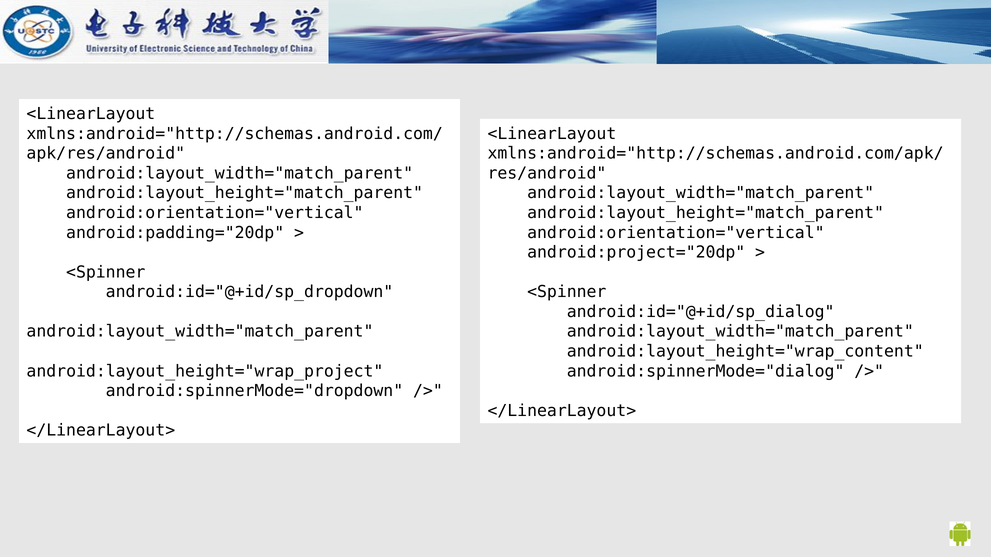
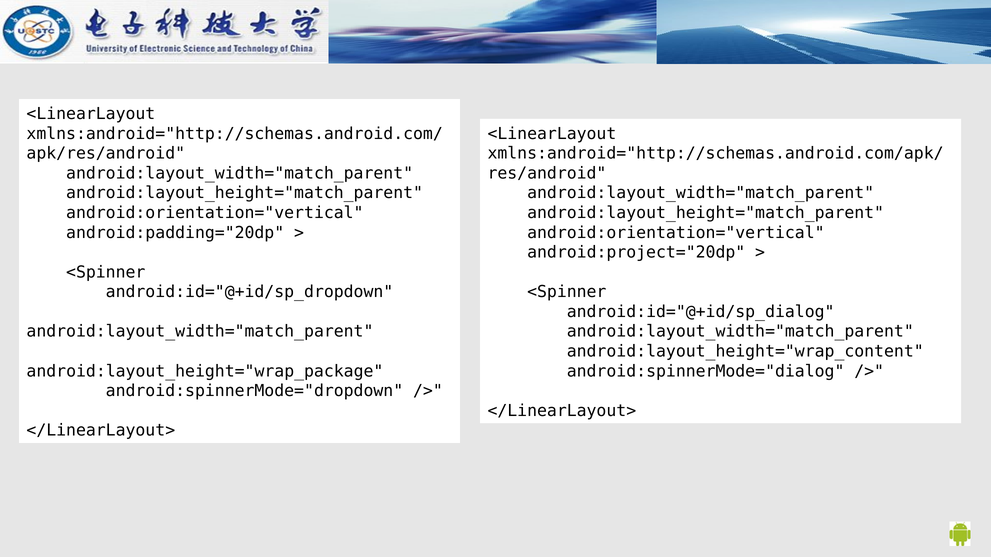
android:layout_height="wrap_project: android:layout_height="wrap_project -> android:layout_height="wrap_package (205, 371)
